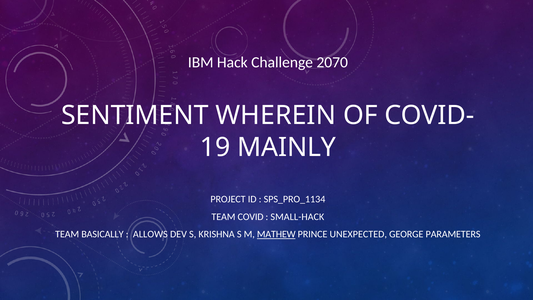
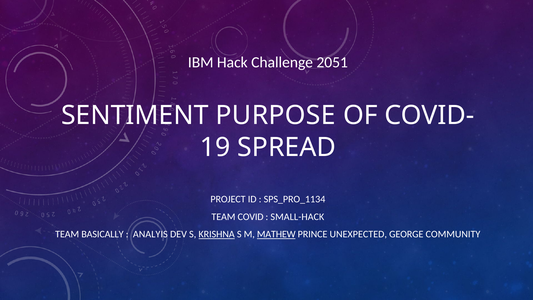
2070: 2070 -> 2051 (332, 62)
WHEREIN: WHEREIN -> PURPOSE (276, 115)
MAINLY: MAINLY -> SPREAD (287, 147)
ALLOWS: ALLOWS -> ANALYIS (150, 234)
KRISHNA underline: none -> present (217, 234)
PARAMETERS: PARAMETERS -> COMMUNITY (453, 234)
